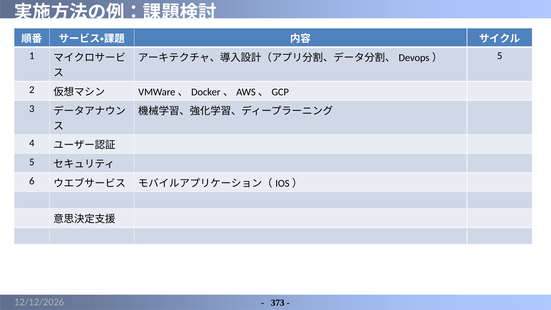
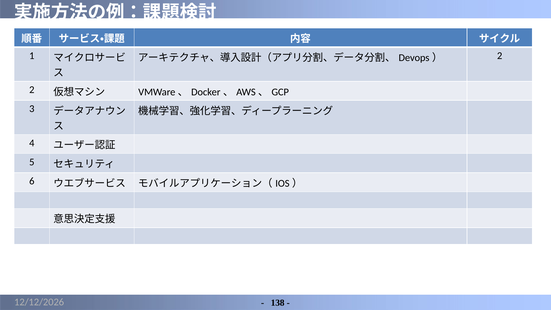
5: 5 -> 2 (500, 56)
373: 373 -> 138 (278, 303)
